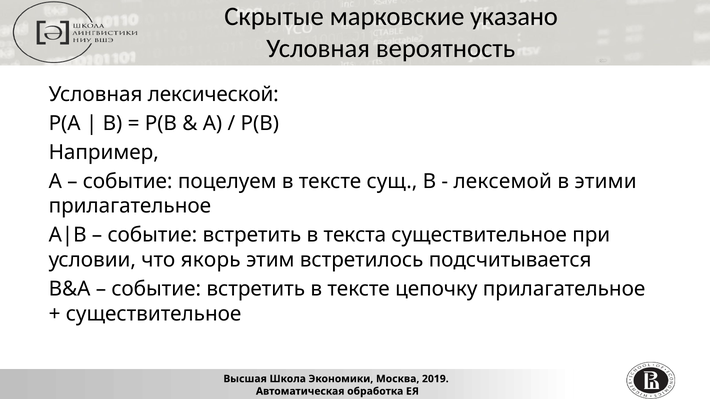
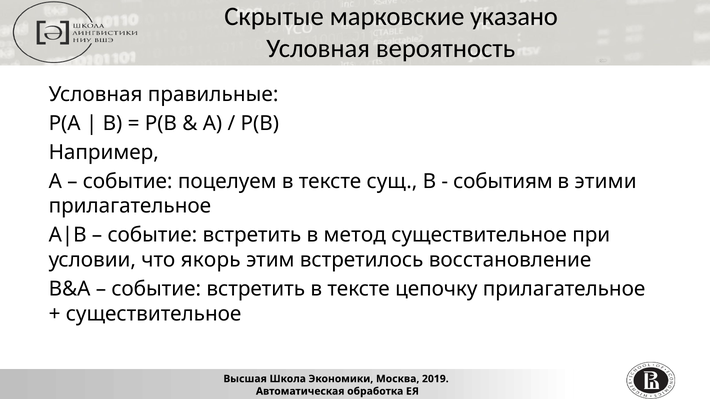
лексической: лексической -> правильные (213, 94)
лексемой: лексемой -> событиям (503, 181)
текста: текста -> метод (355, 235)
подсчитывается: подсчитывается -> восстановление (510, 260)
